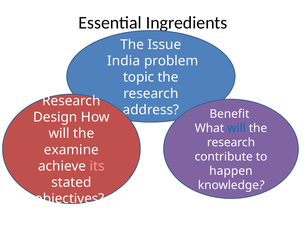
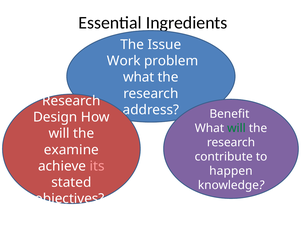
India: India -> Work (124, 61)
topic: topic -> what (139, 77)
will colour: blue -> green (236, 129)
